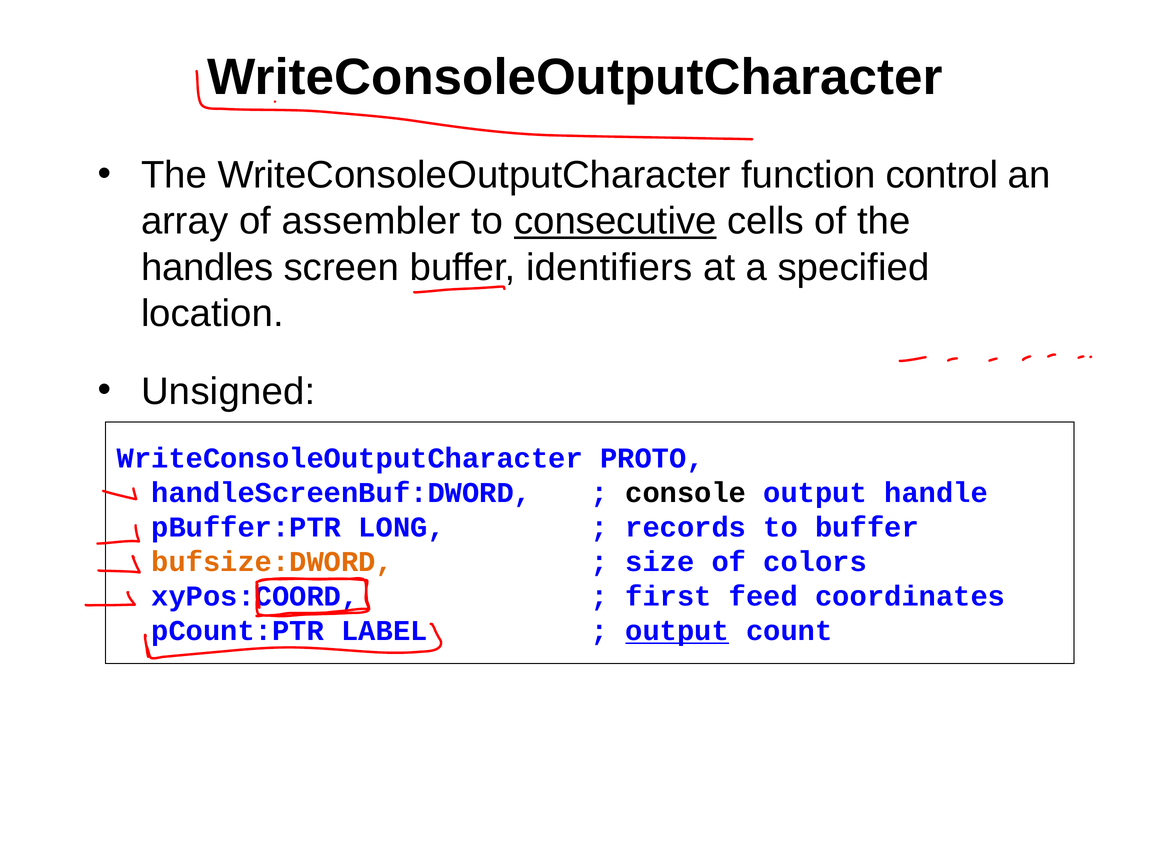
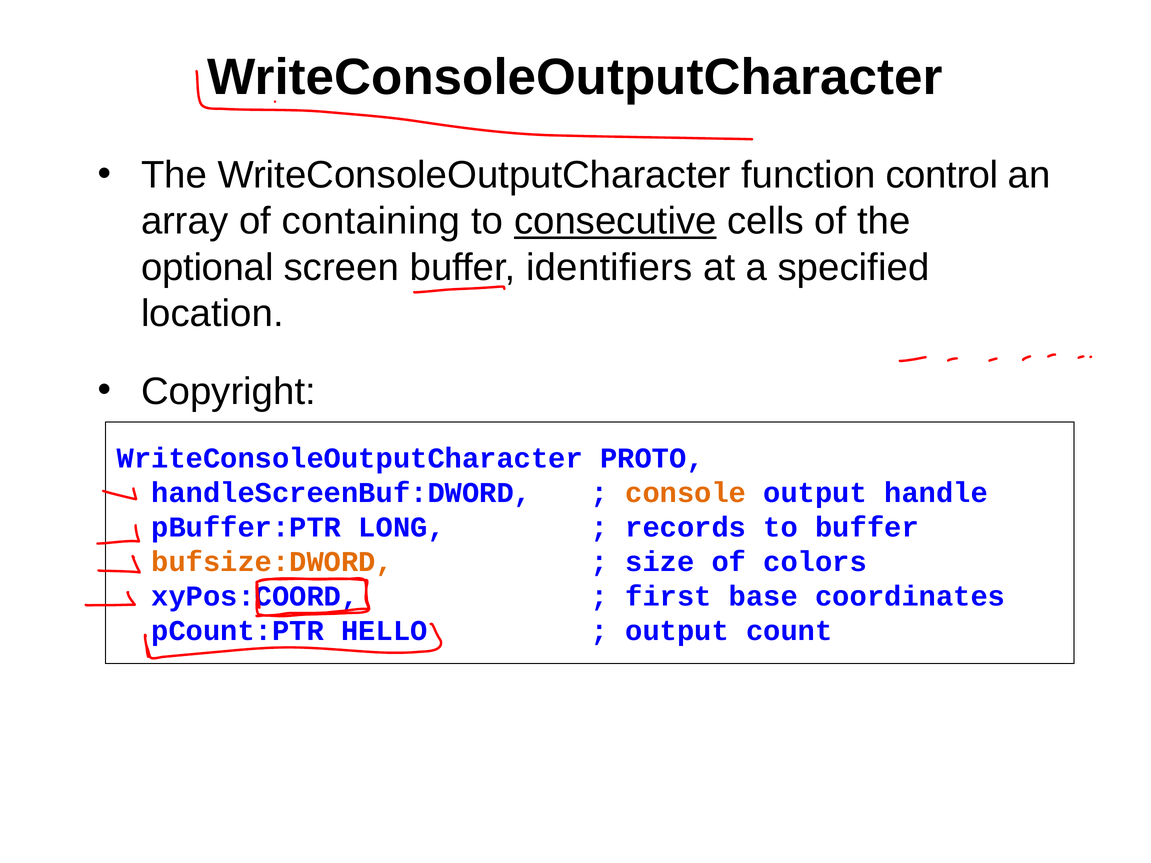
assembler: assembler -> containing (371, 221)
handles: handles -> optional (207, 267)
Unsigned: Unsigned -> Copyright (228, 391)
console colour: black -> orange (686, 493)
feed: feed -> base (763, 597)
LABEL: LABEL -> HELLO (384, 631)
output underline: present -> none (677, 631)
